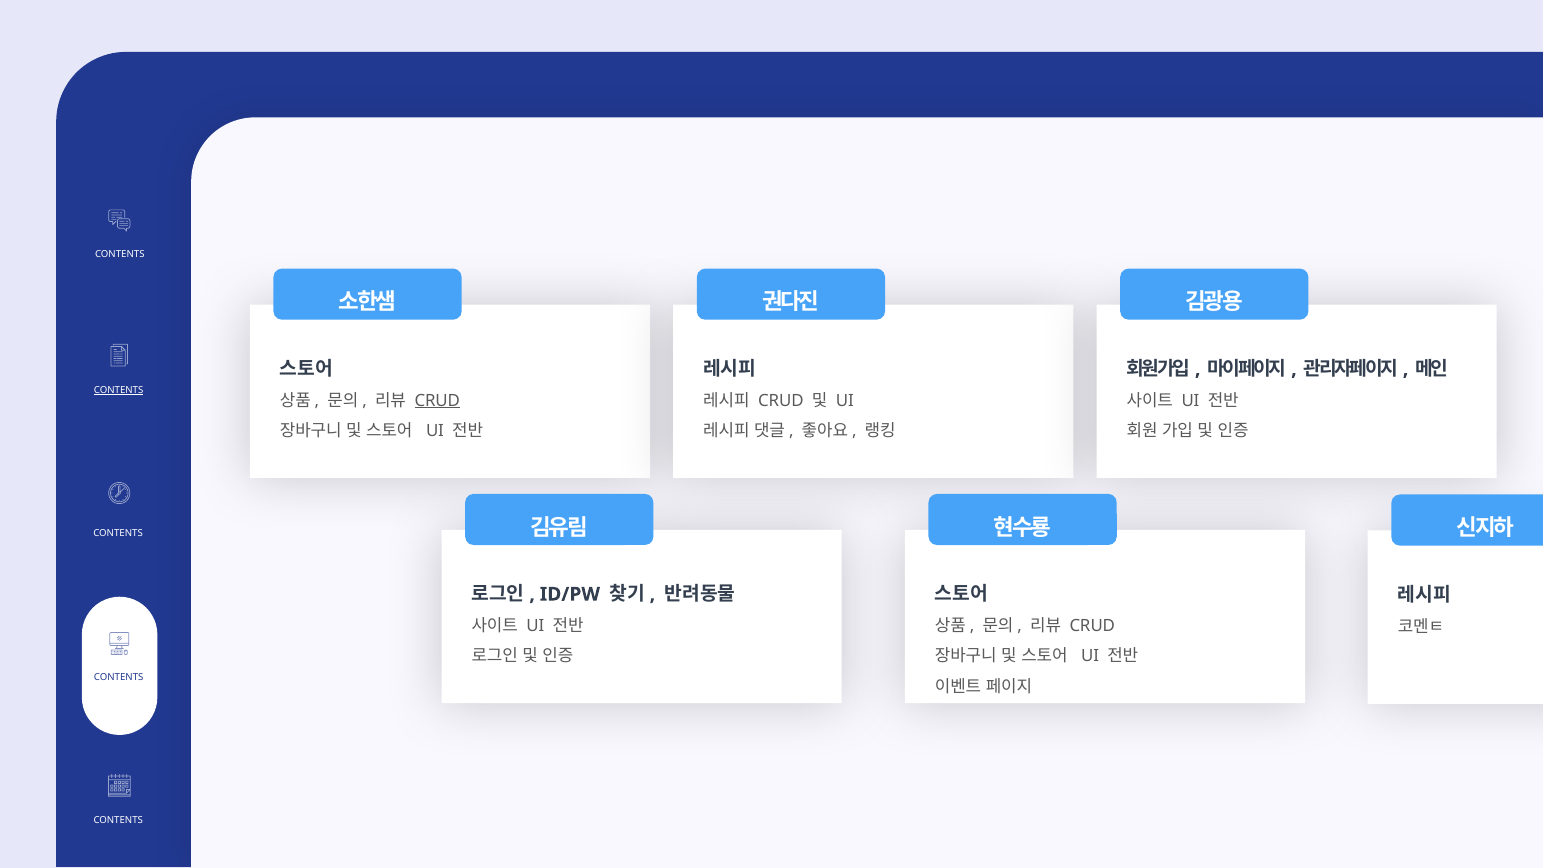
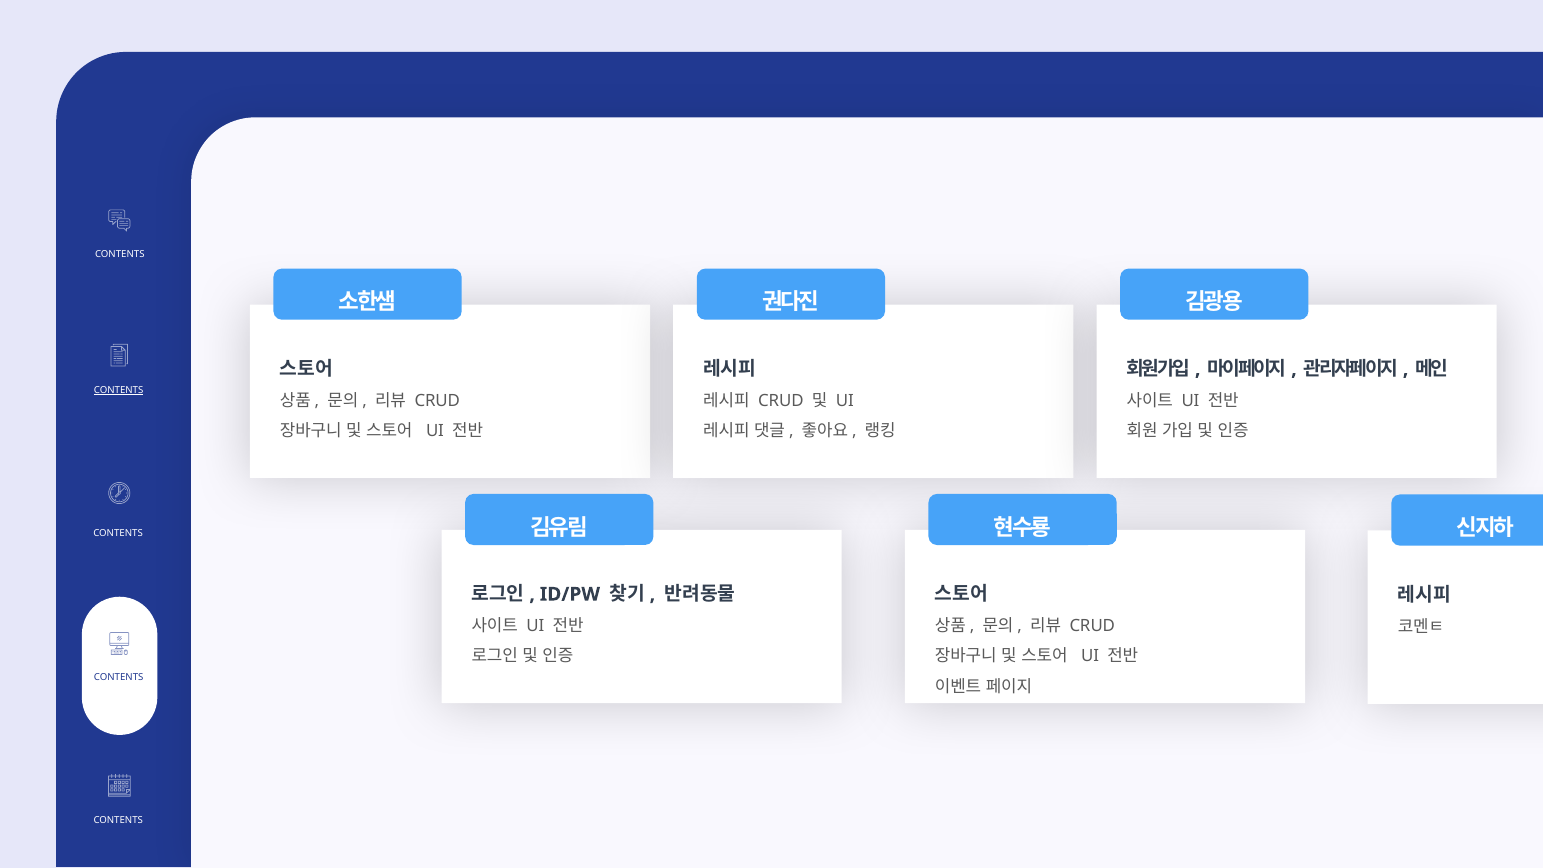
CRUD underline: present -> none (437, 401)
